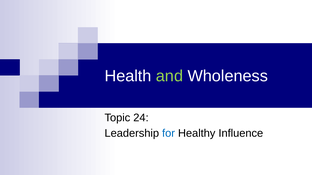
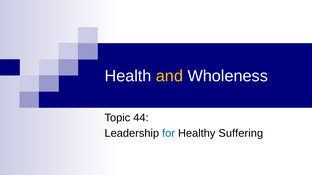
and colour: light green -> yellow (169, 76)
24: 24 -> 44 (141, 118)
Influence: Influence -> Suffering (241, 134)
